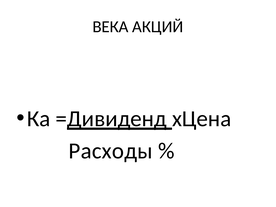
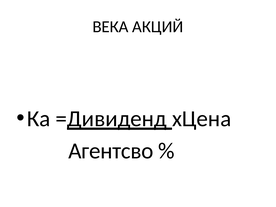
Расходы: Расходы -> Агентсво (111, 151)
